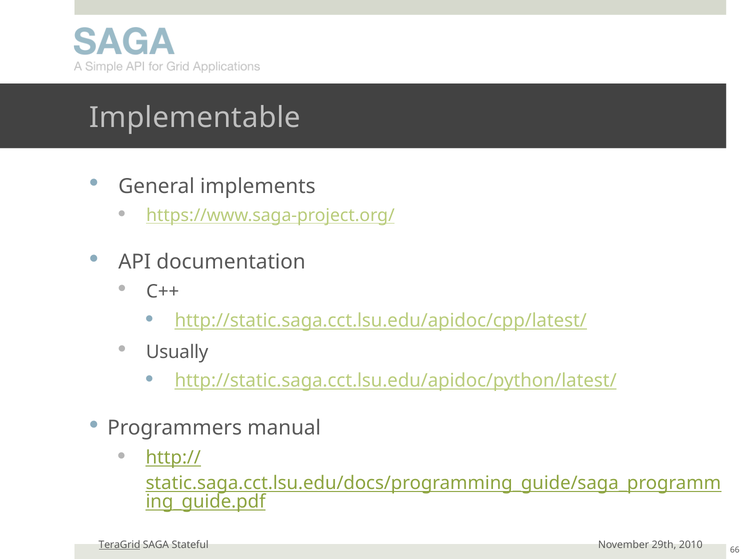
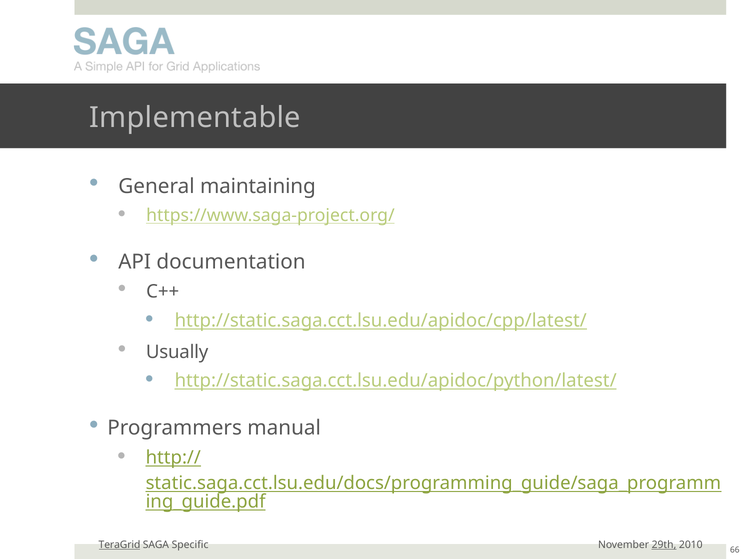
implements: implements -> maintaining (258, 186)
Stateful: Stateful -> Specific (190, 545)
29th underline: none -> present (664, 545)
